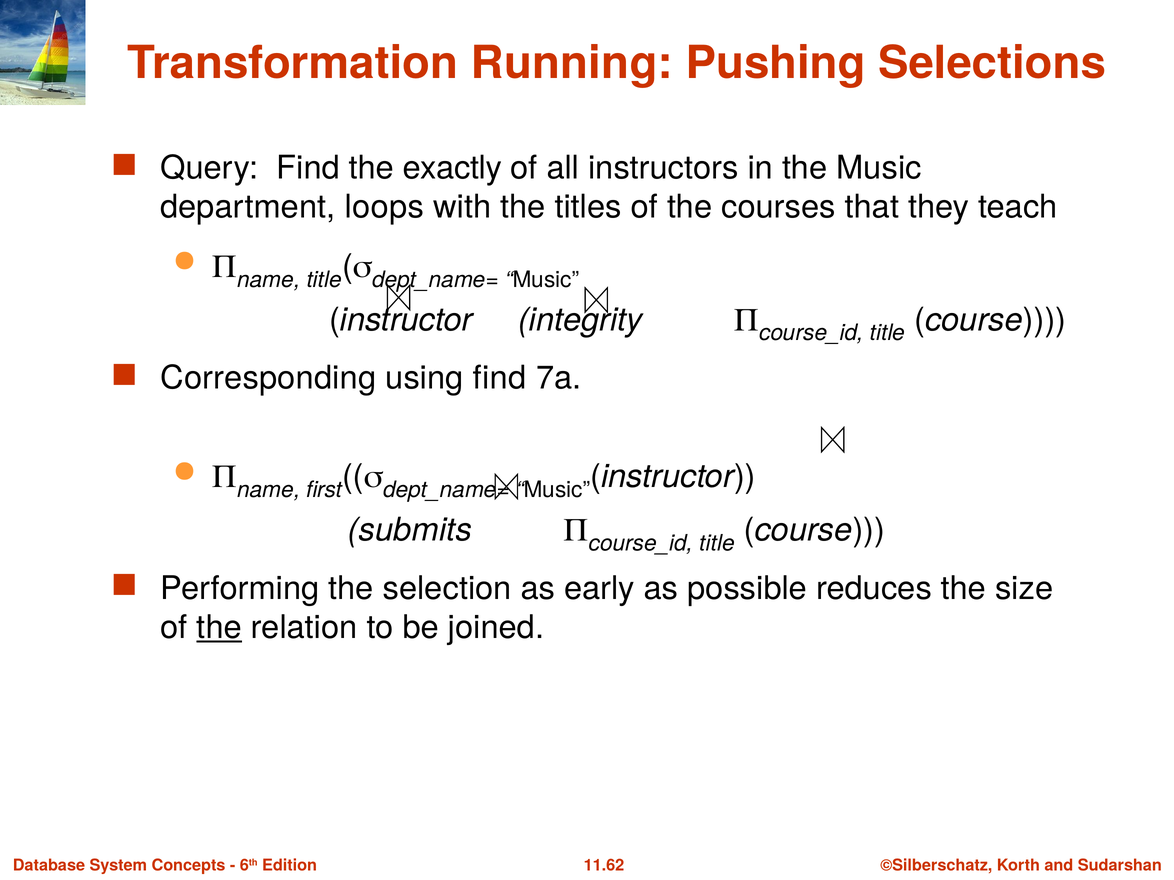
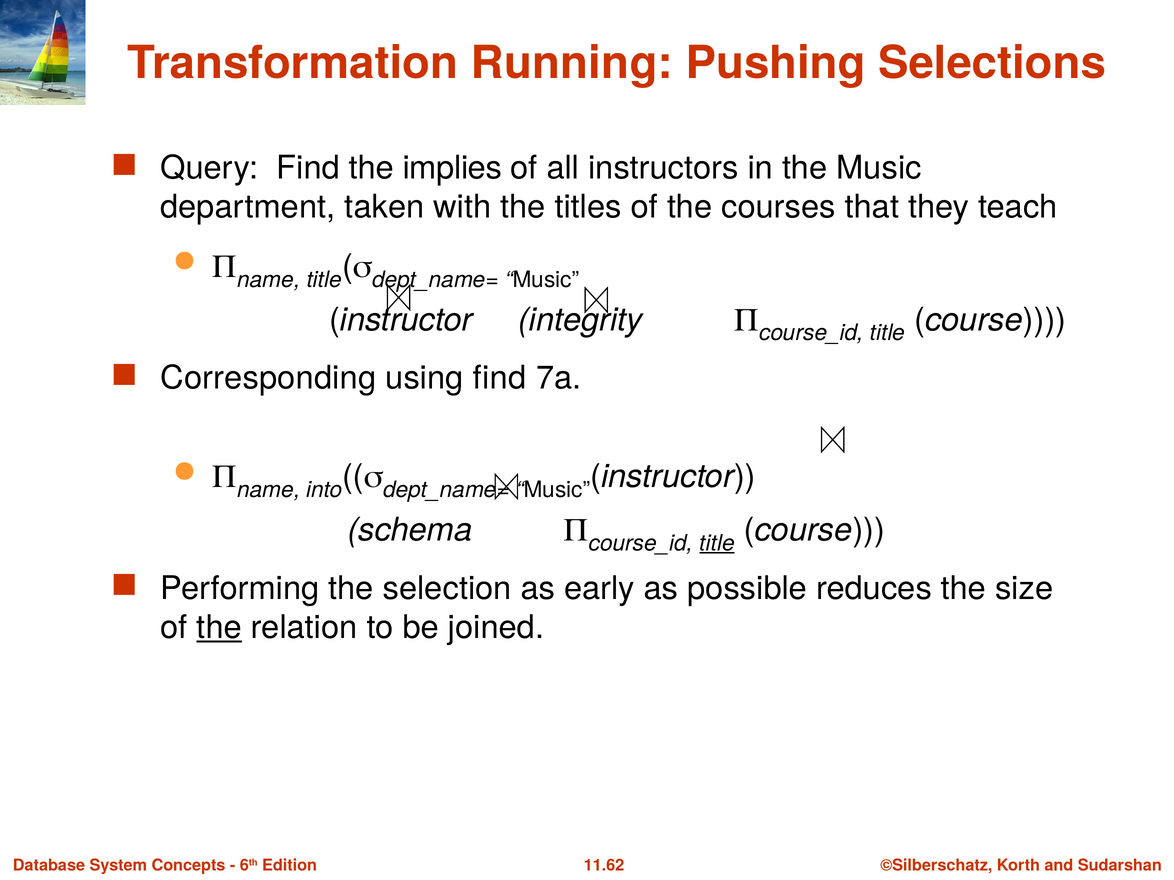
exactly: exactly -> implies (452, 168)
loops: loops -> taken (384, 207)
first: first -> into (324, 490)
submits: submits -> schema (410, 530)
title underline: none -> present (717, 543)
